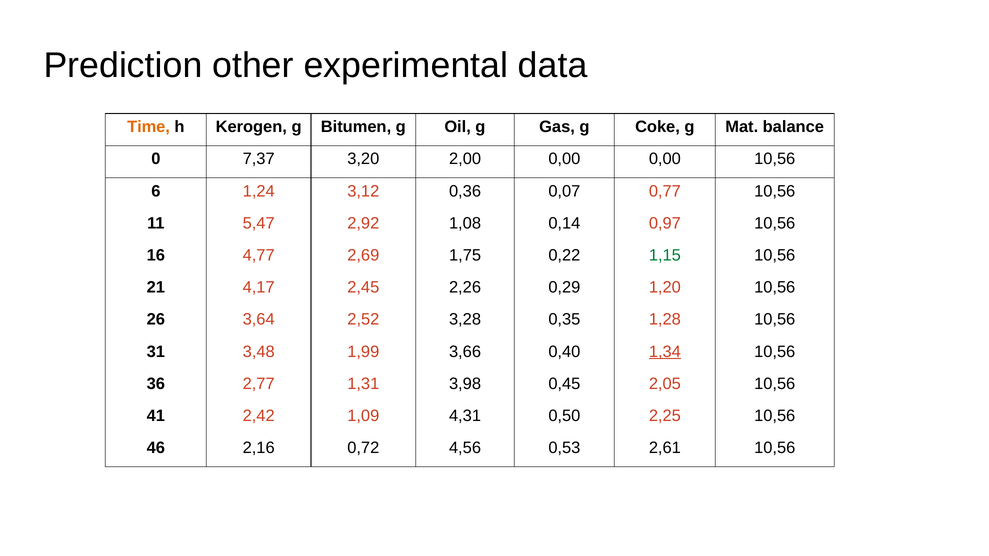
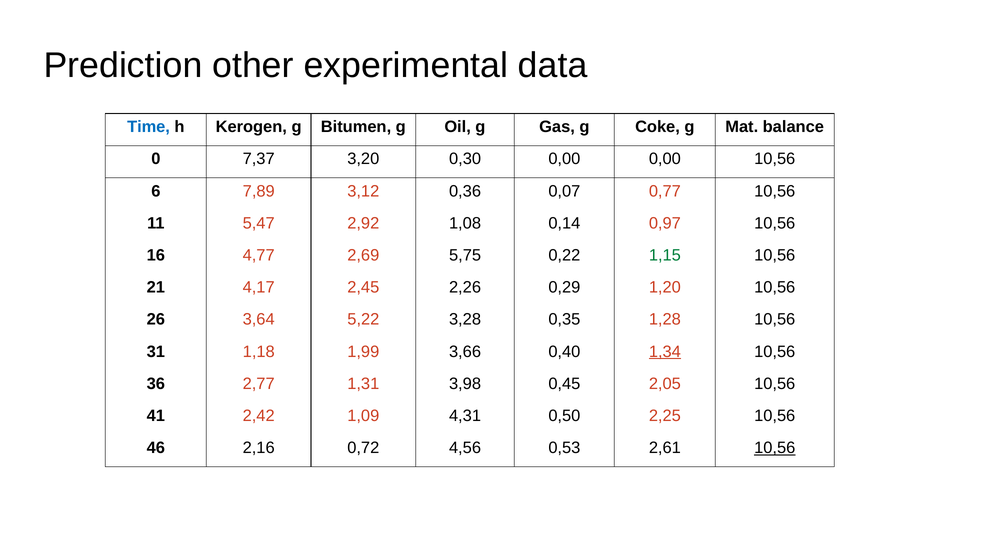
Time colour: orange -> blue (149, 127)
2,00: 2,00 -> 0,30 (465, 159)
1,24: 1,24 -> 7,89 (259, 191)
1,75: 1,75 -> 5,75 (465, 255)
2,52: 2,52 -> 5,22 (363, 320)
3,48: 3,48 -> 1,18 (259, 352)
10,56 underline: none -> present (775, 448)
